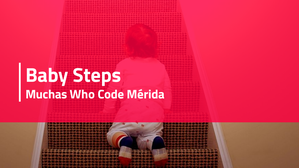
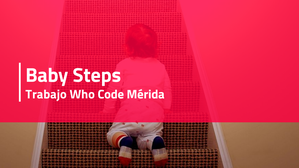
Muchas: Muchas -> Trabajo (46, 94)
